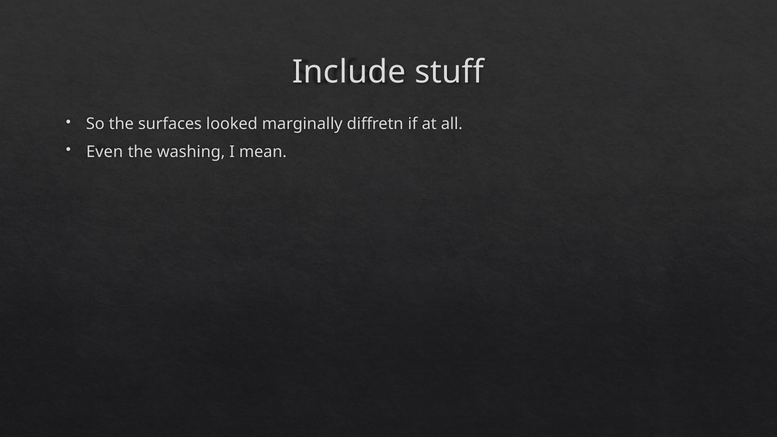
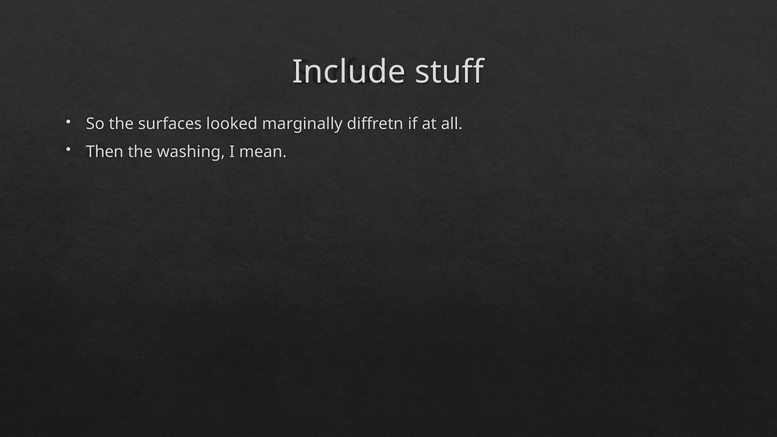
Even: Even -> Then (105, 152)
